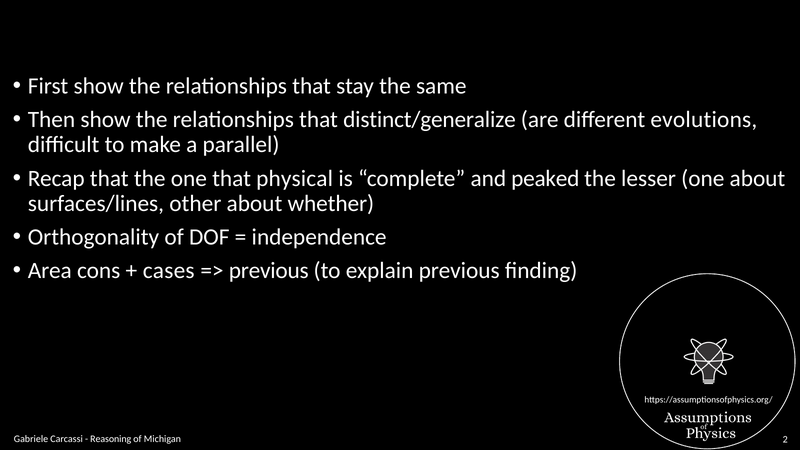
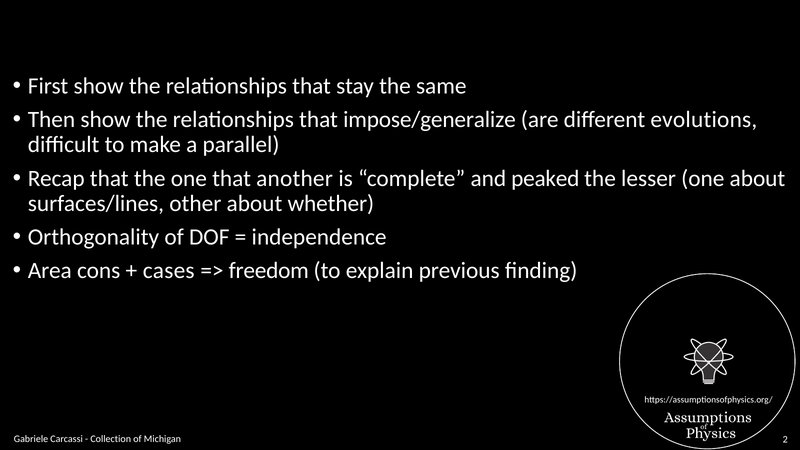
distinct/generalize: distinct/generalize -> impose/generalize (429, 120)
physical: physical -> another (295, 178)
previous: previous -> freedom (269, 271)
Reasoning: Reasoning -> Collection (111, 439)
